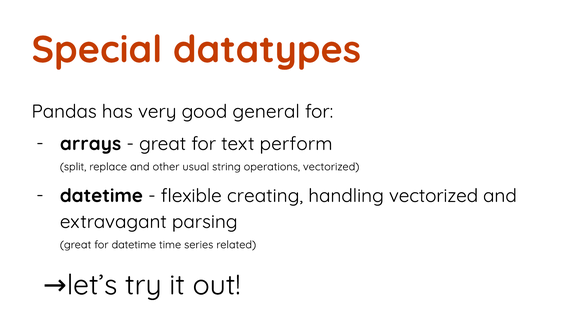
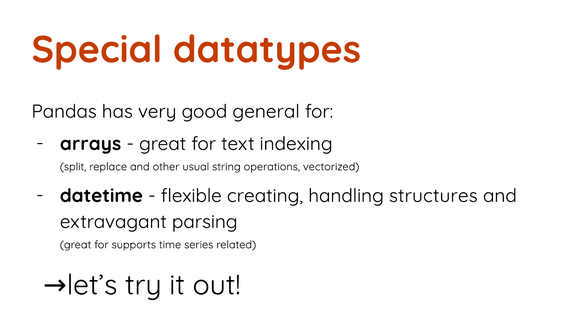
perform: perform -> indexing (296, 144)
handling vectorized: vectorized -> structures (433, 196)
for datetime: datetime -> supports (134, 245)
